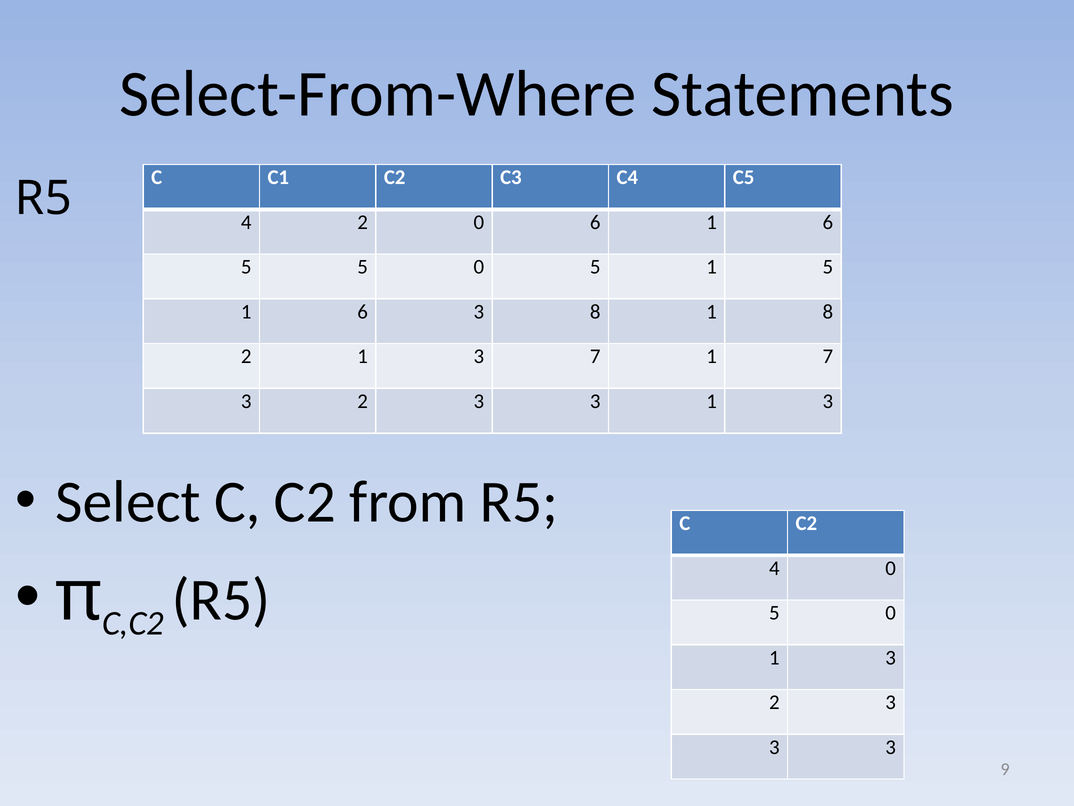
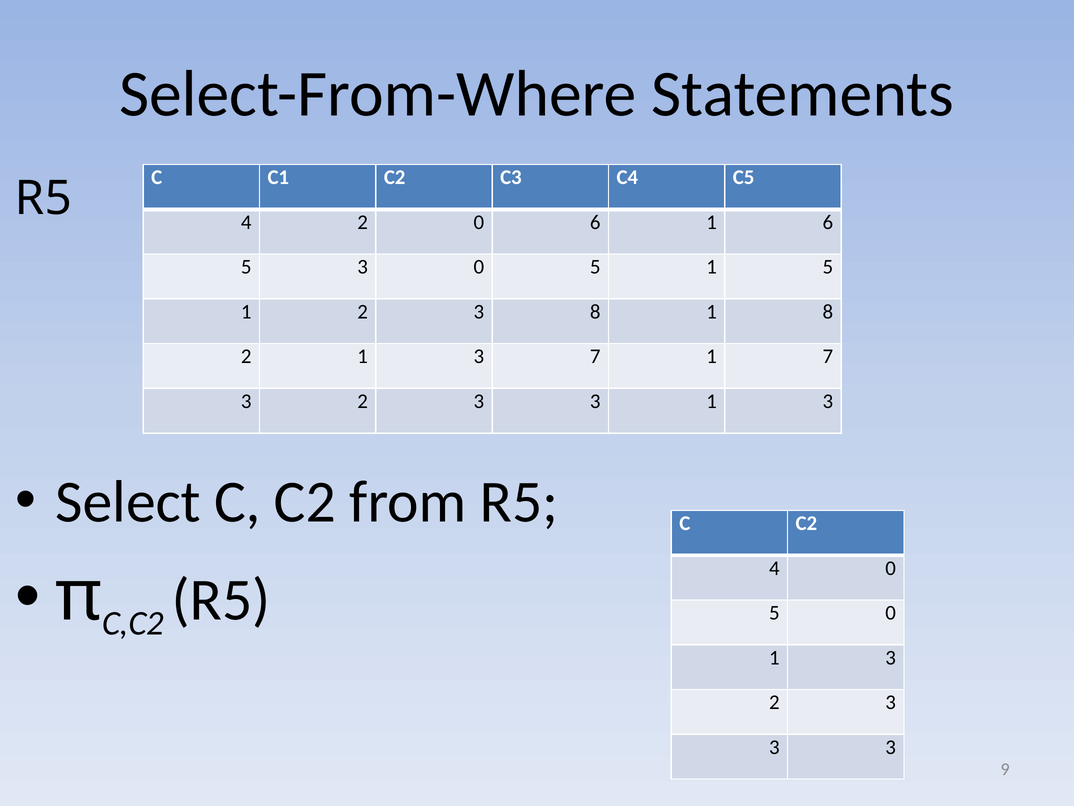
5 5: 5 -> 3 (363, 267)
6: 6 -> 2 (363, 312)
